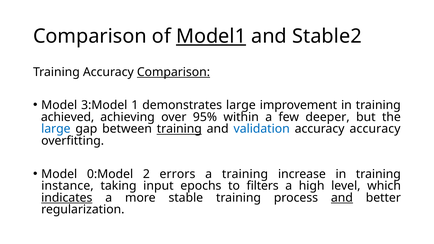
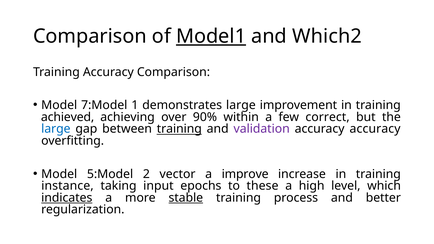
Stable2: Stable2 -> Which2 (327, 36)
Comparison underline: present -> none (173, 72)
3:Model: 3:Model -> 7:Model (104, 105)
95%: 95% -> 90% (205, 117)
deeper: deeper -> correct (328, 117)
validation colour: blue -> purple (262, 129)
0:Model: 0:Model -> 5:Model (110, 174)
errors: errors -> vector (178, 174)
a training: training -> improve (245, 174)
filters: filters -> these (263, 186)
stable underline: none -> present (186, 198)
and underline: present -> none (342, 198)
